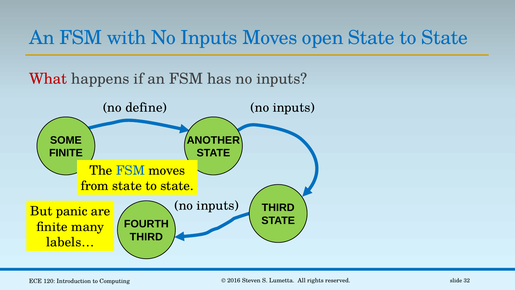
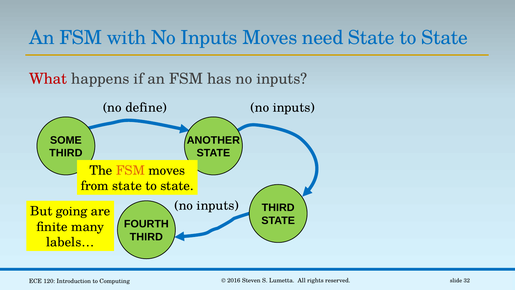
open: open -> need (323, 38)
FINITE: FINITE -> THIRD (66, 153)
FSM colour: blue -> orange (130, 170)
panic: panic -> going (72, 211)
